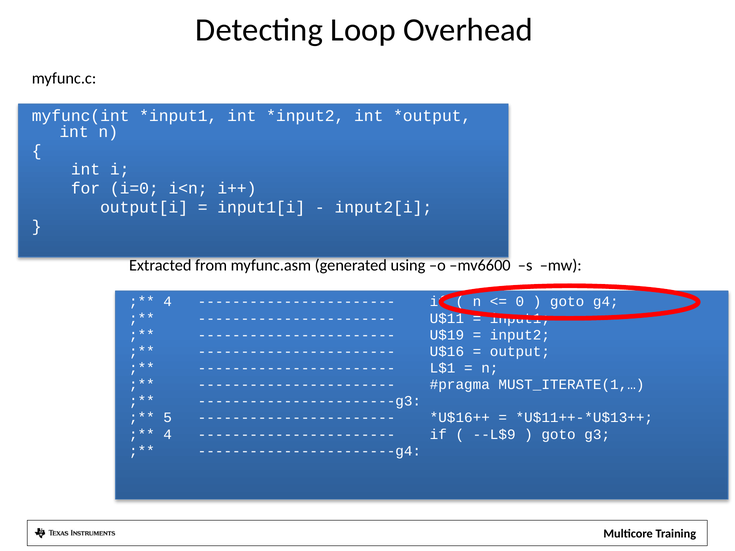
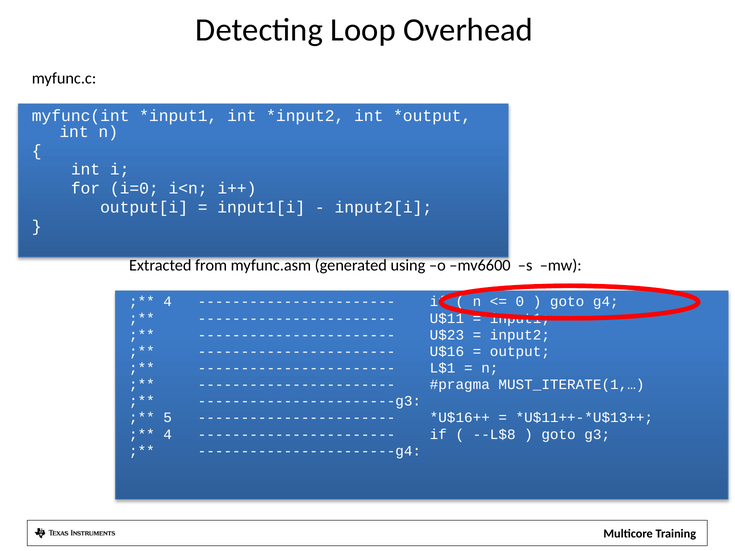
U$19: U$19 -> U$23 (447, 335)
--L$9: --L$9 -> --L$8 (494, 435)
